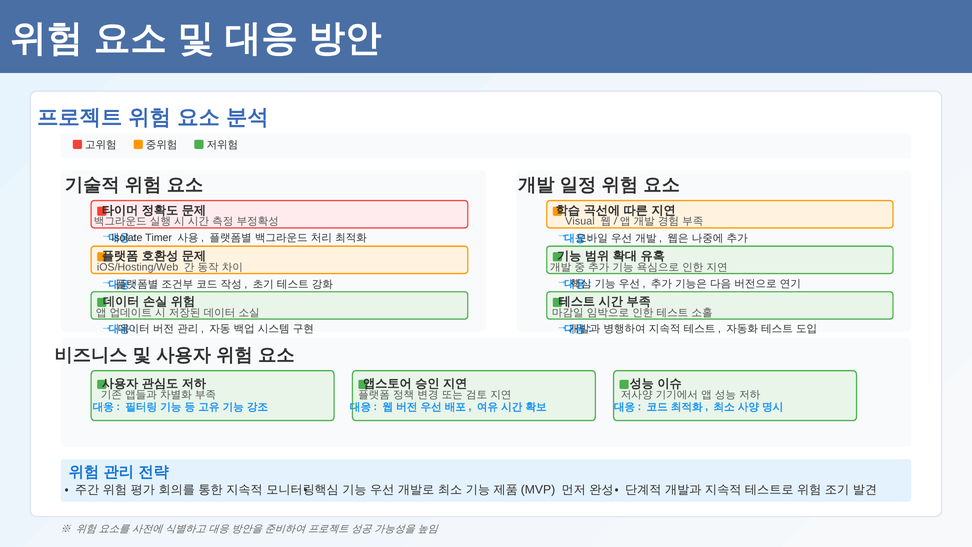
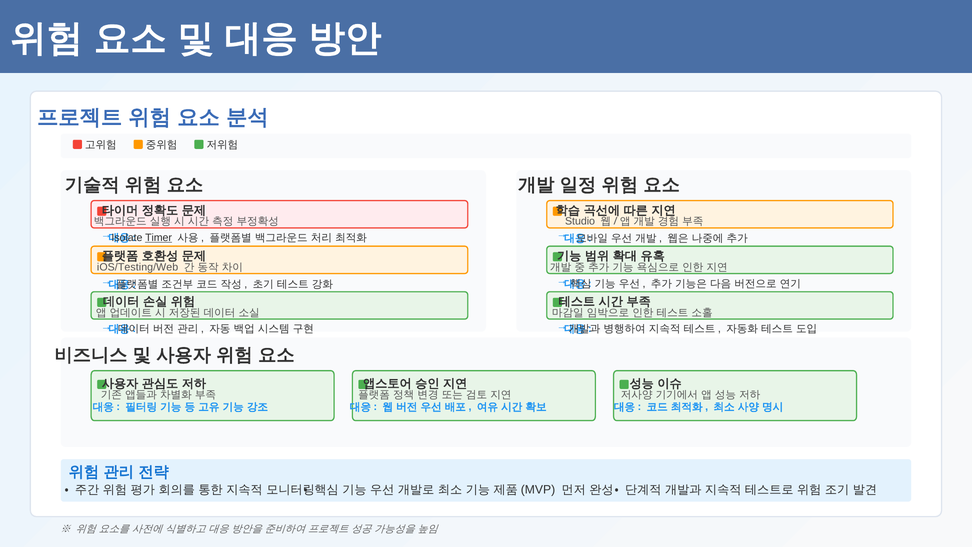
Visual: Visual -> Studio (580, 221)
Timer underline: none -> present (159, 237)
iOS/Hosting/Web: iOS/Hosting/Web -> iOS/Testing/Web (138, 267)
